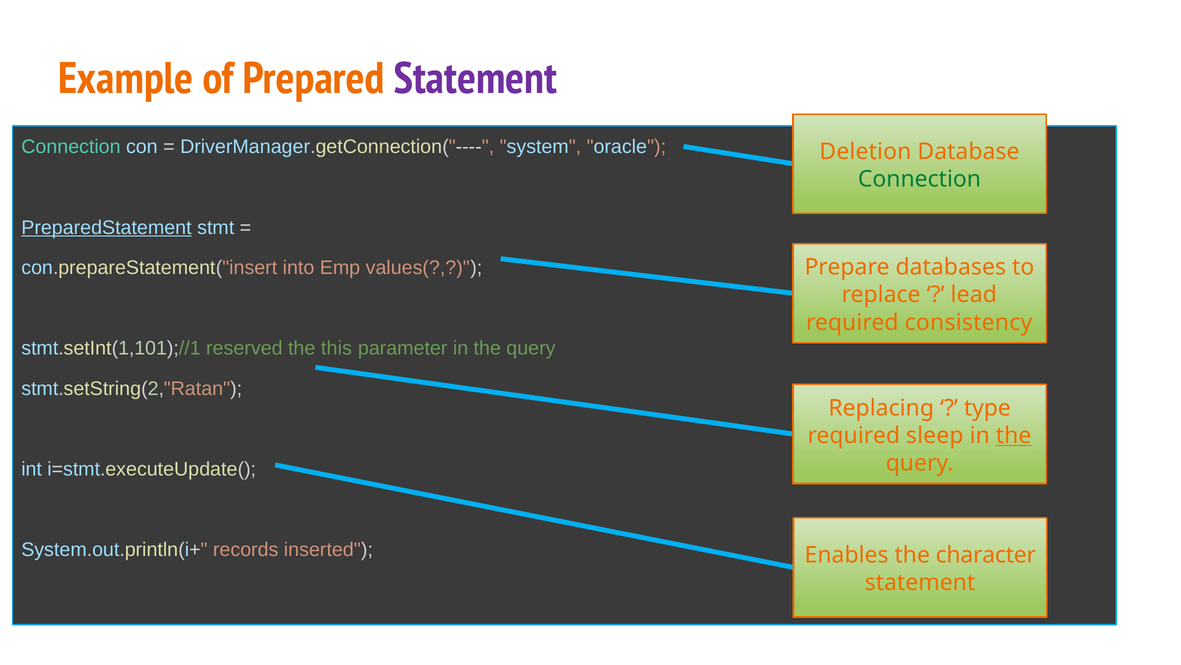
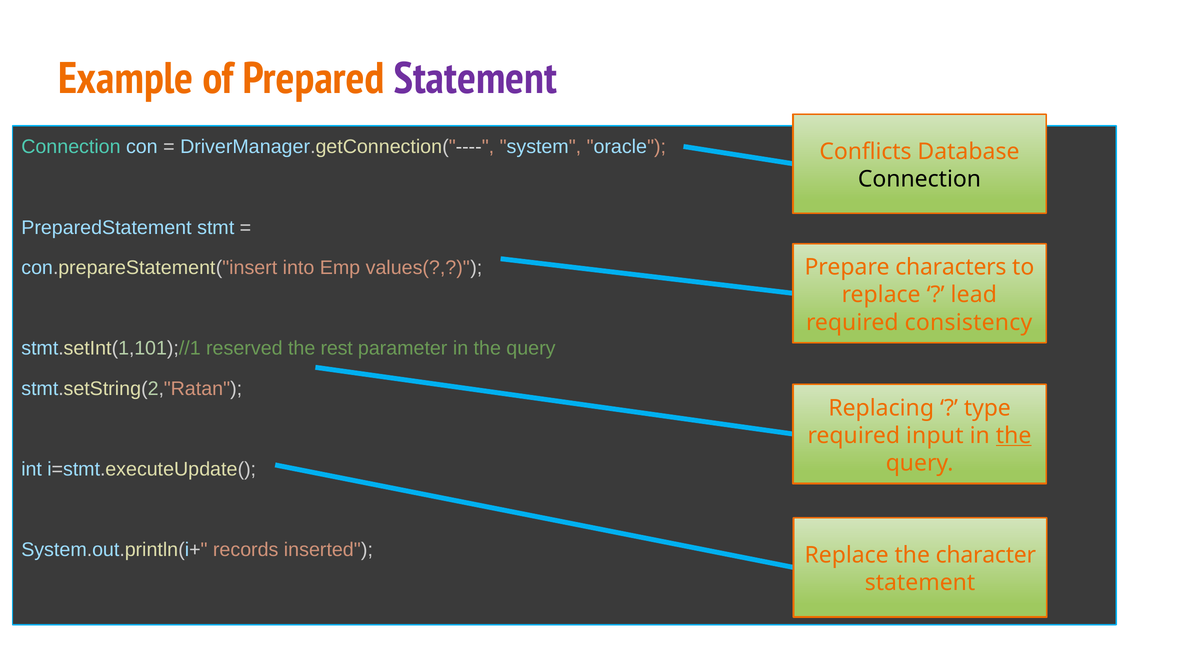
Deletion: Deletion -> Conflicts (866, 151)
Connection colour: green -> black (919, 179)
PreparedStatement underline: present -> none (106, 227)
databases: databases -> characters (951, 267)
this: this -> rest (337, 348)
sleep: sleep -> input (935, 435)
Enables: Enables -> Replace (847, 555)
